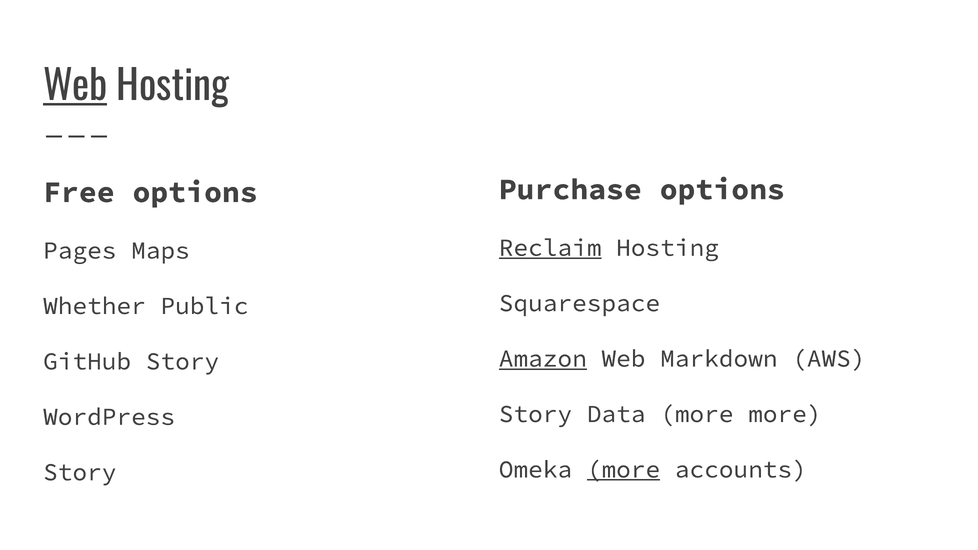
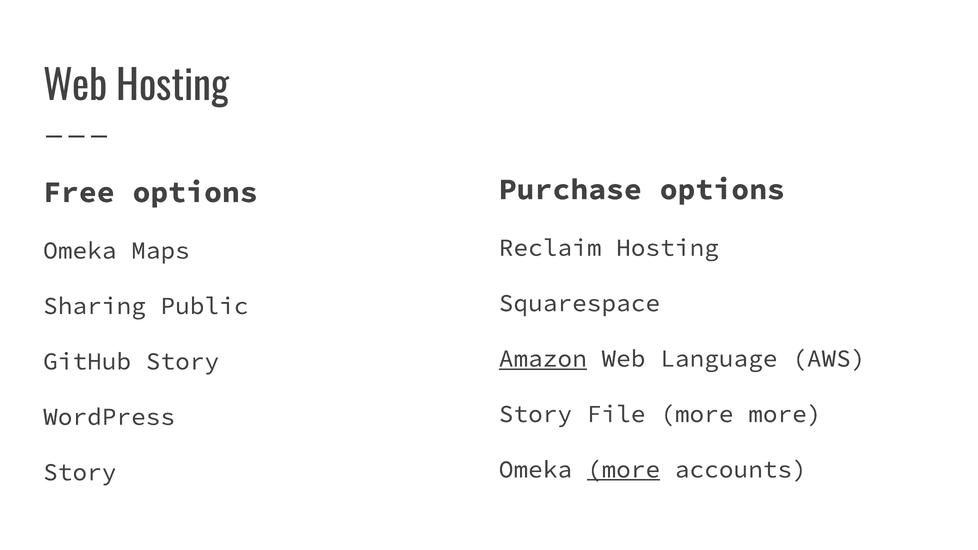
Web underline: present -> none (75, 87)
Reclaim underline: present -> none (550, 248)
Pages: Pages -> Omeka (80, 251)
Whether: Whether -> Sharing (94, 306)
Markdown: Markdown -> Language (719, 359)
Data: Data -> File (616, 414)
